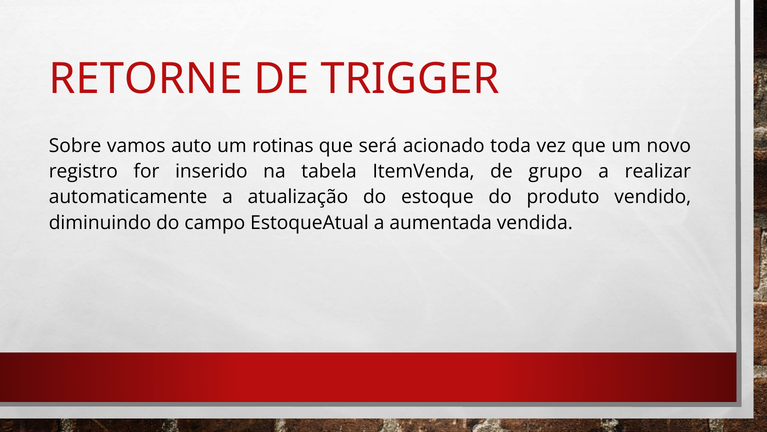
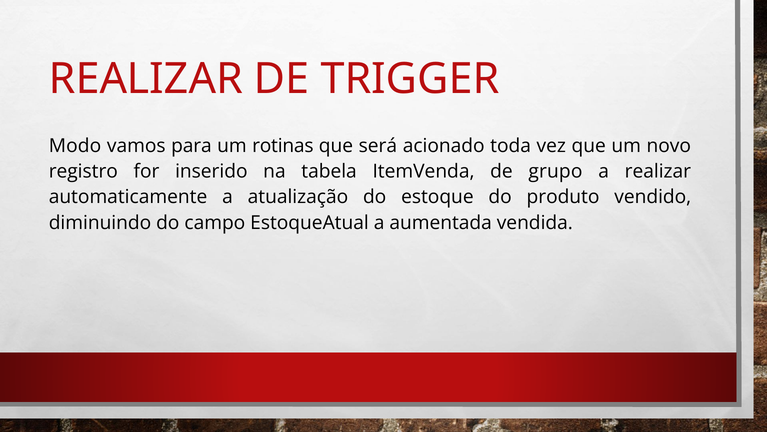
RETORNE: RETORNE -> REALIZAR (146, 79)
Sobre: Sobre -> Modo (75, 146)
auto: auto -> para (191, 146)
